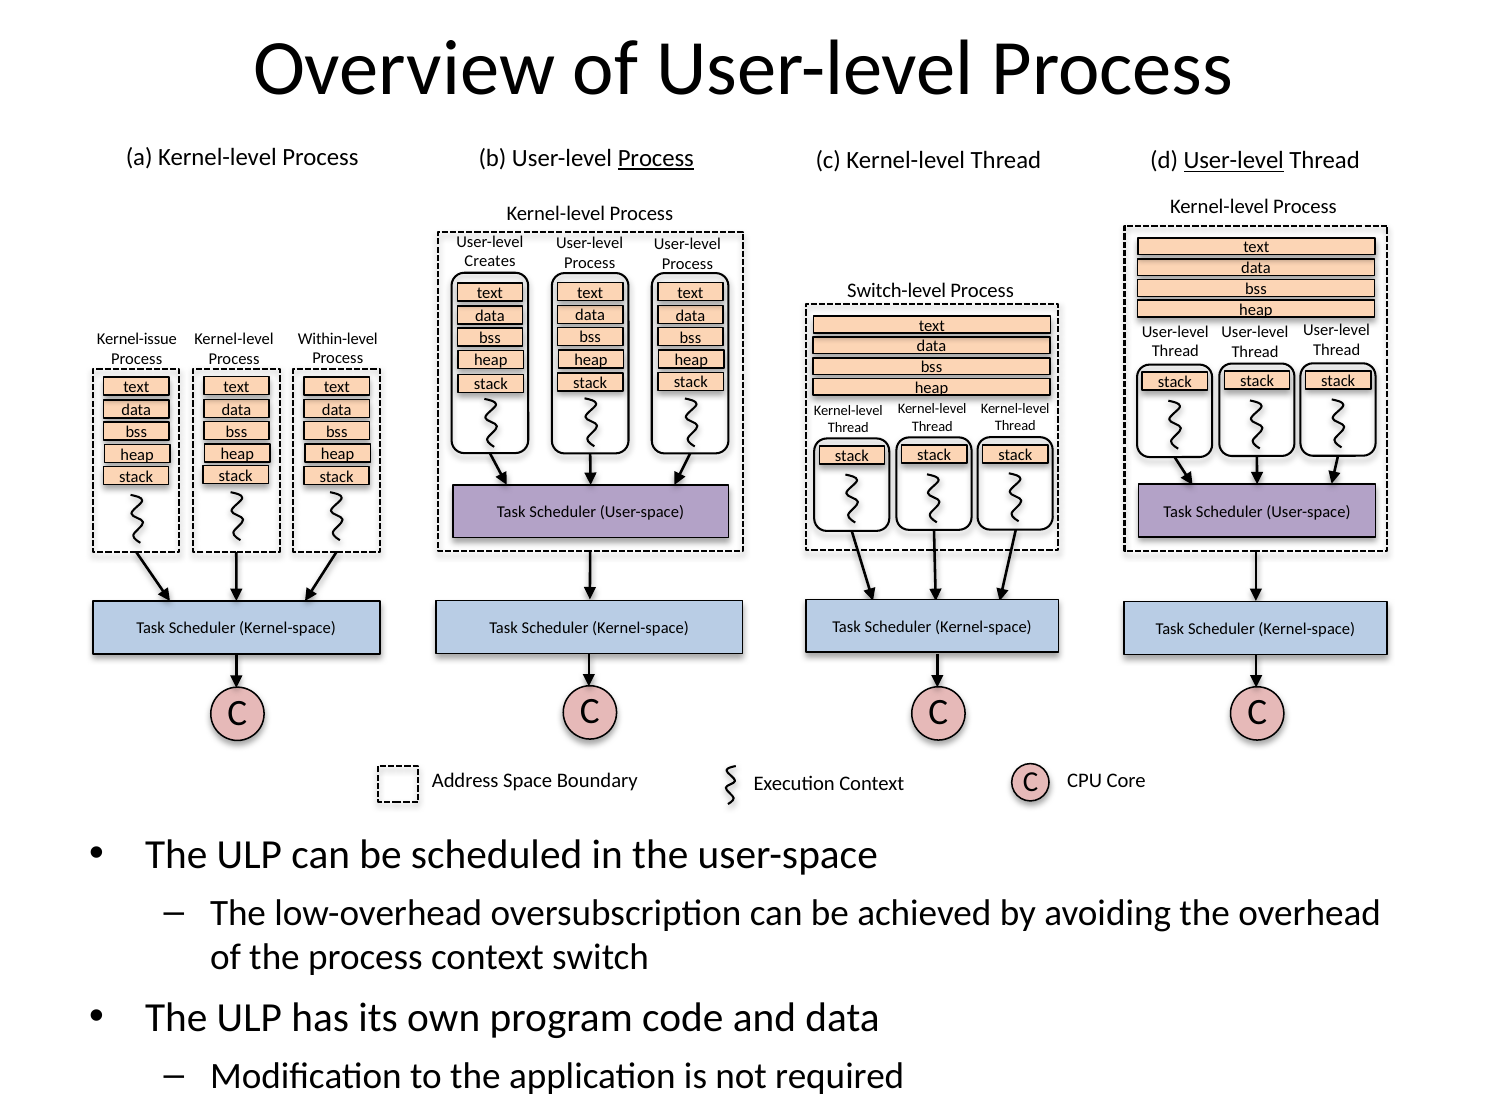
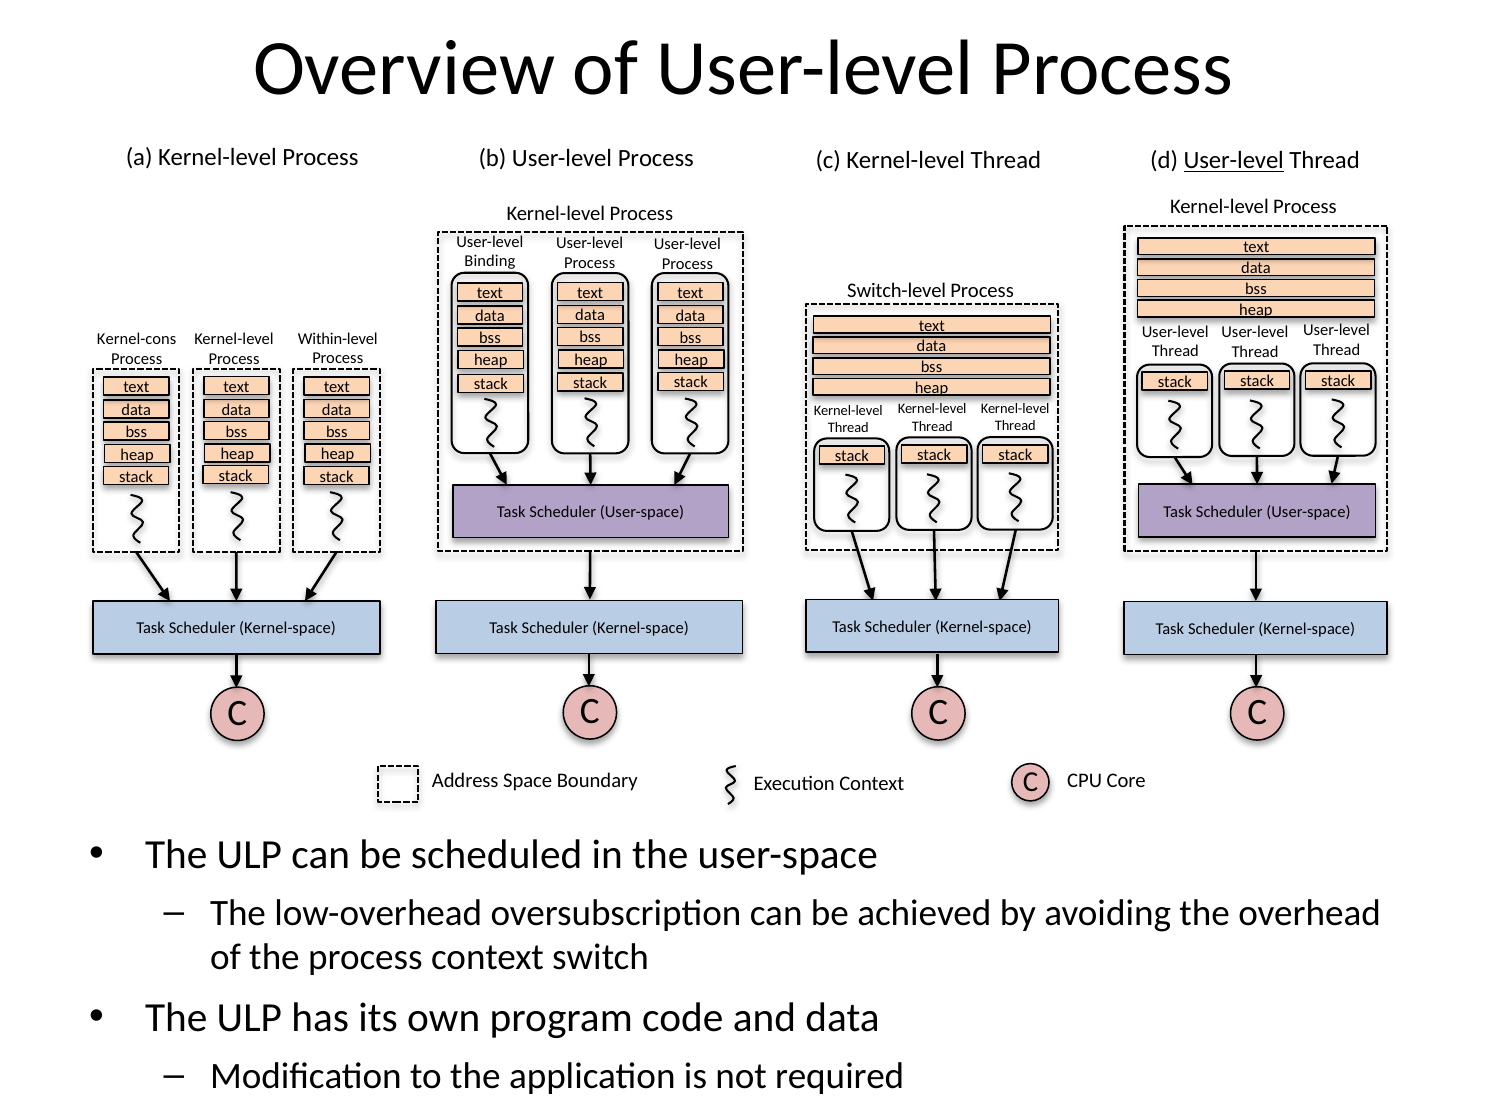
Process underline: present -> none (656, 158)
Creates: Creates -> Binding (490, 262)
Kernel-issue: Kernel-issue -> Kernel-cons (137, 339)
